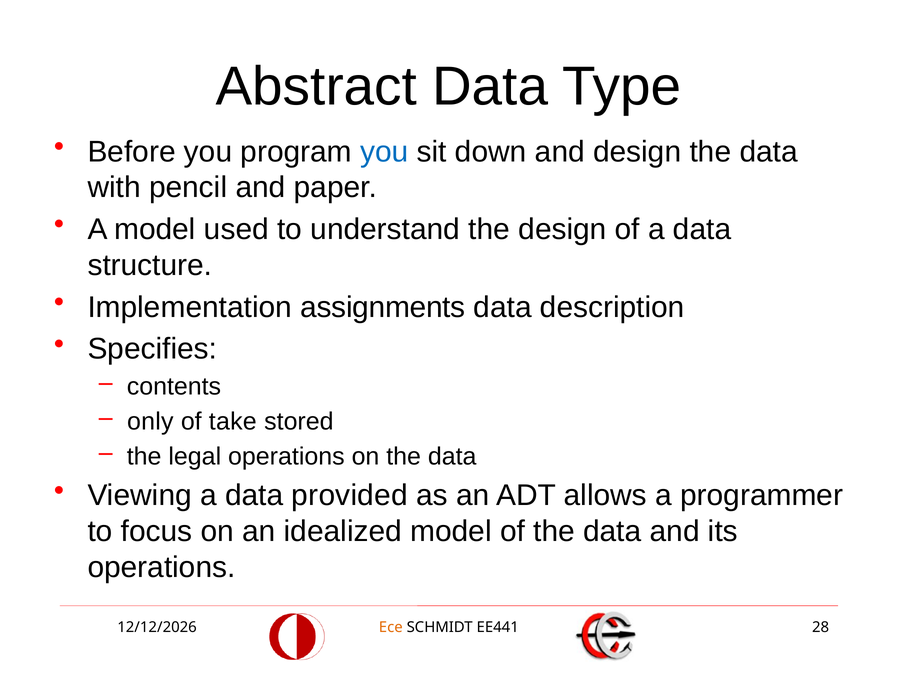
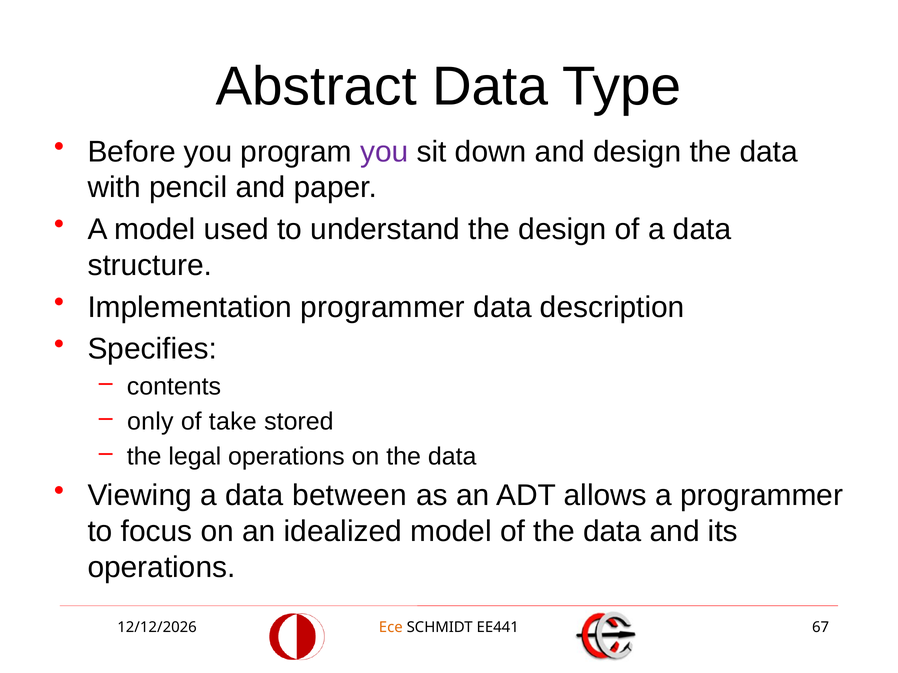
you colour: blue -> purple (384, 152)
Implementation assignments: assignments -> programmer (383, 307)
provided: provided -> between (350, 496)
28: 28 -> 67 (821, 628)
